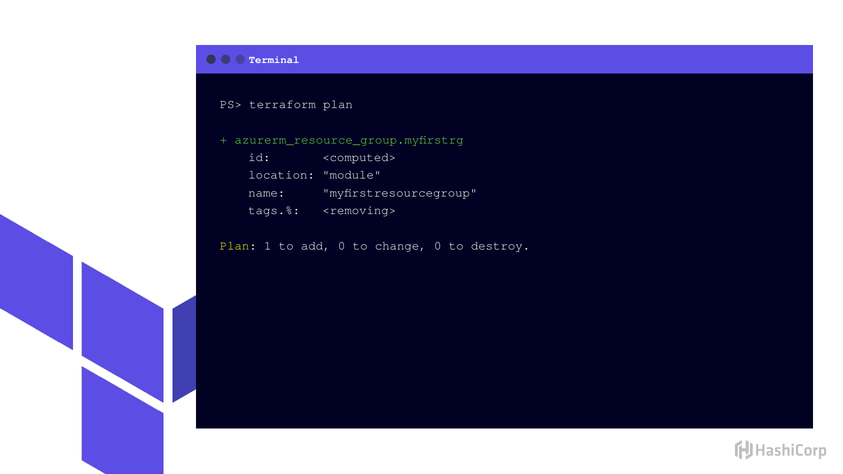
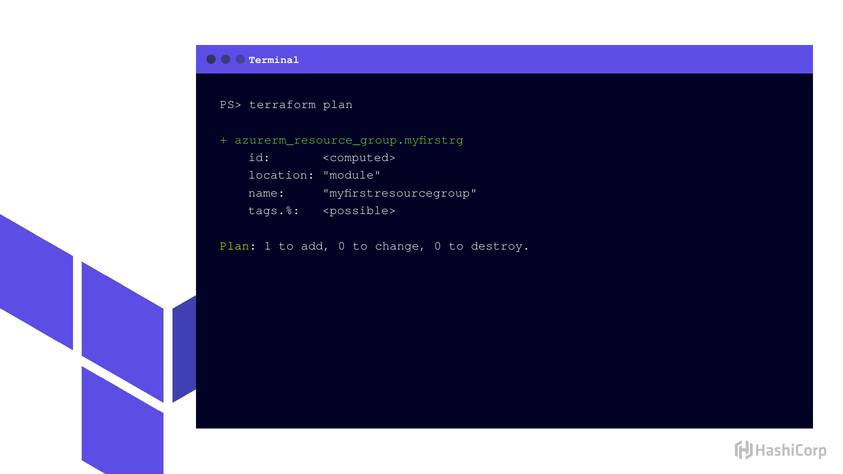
<removing>: <removing> -> <possible> (359, 210)
